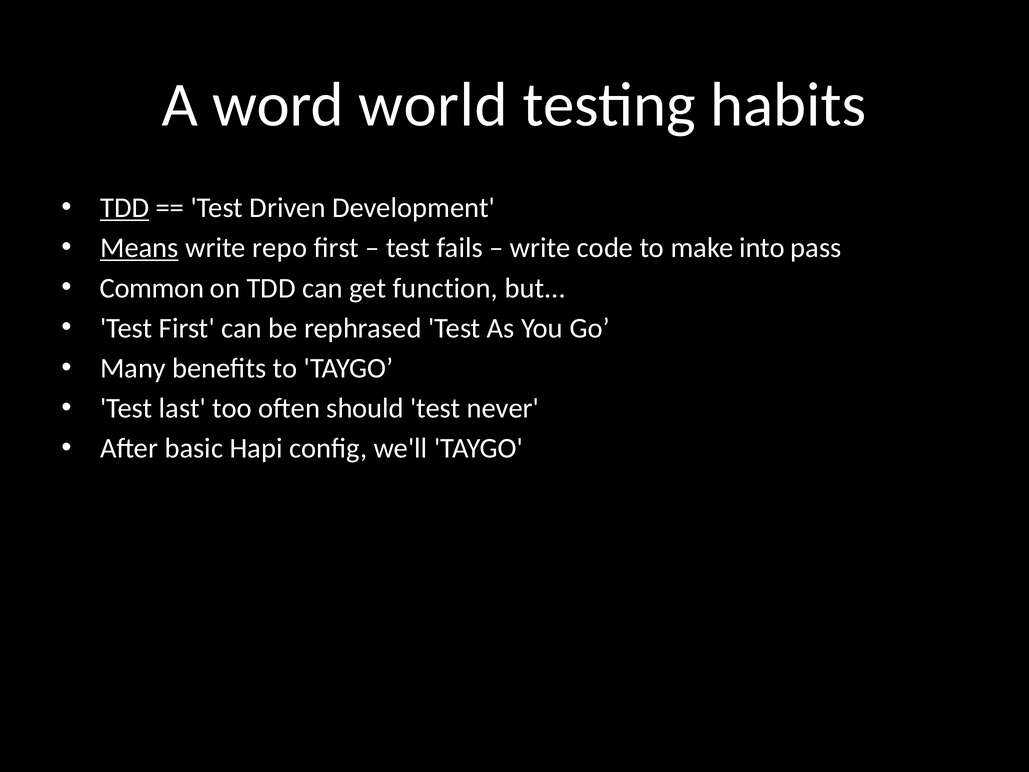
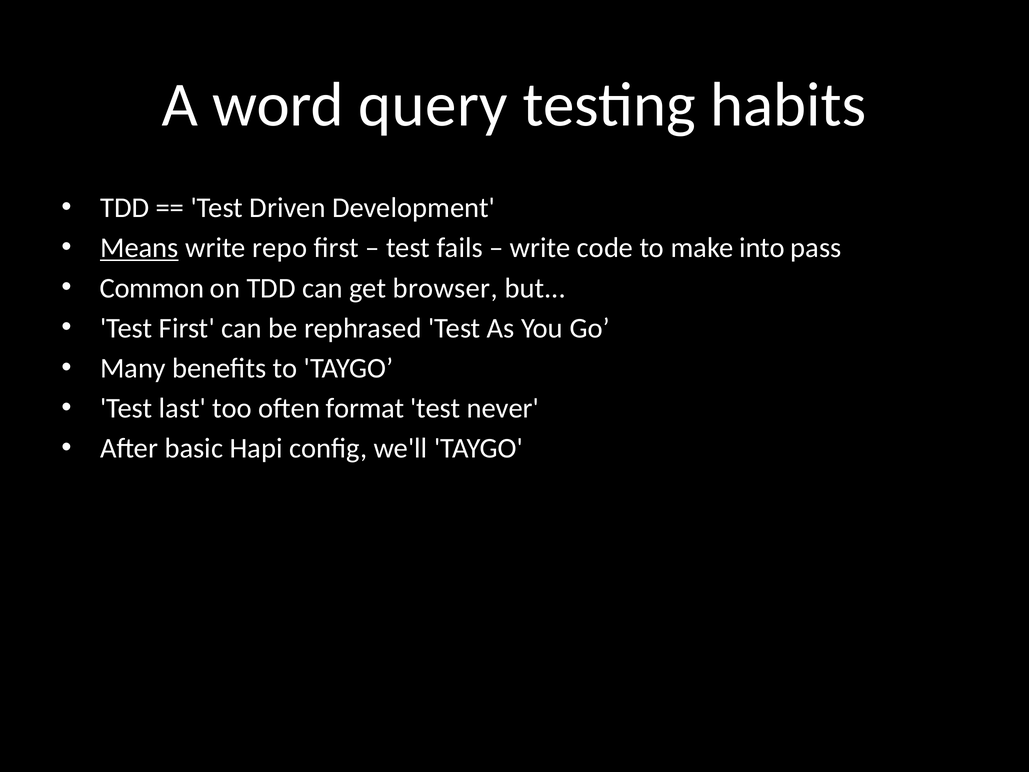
world: world -> query (433, 105)
TDD underline: present -> none (125, 208)
function: function -> browser (445, 288)
should: should -> format (365, 408)
